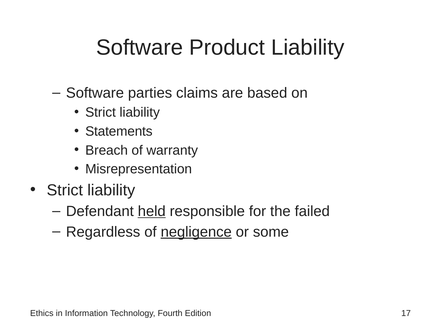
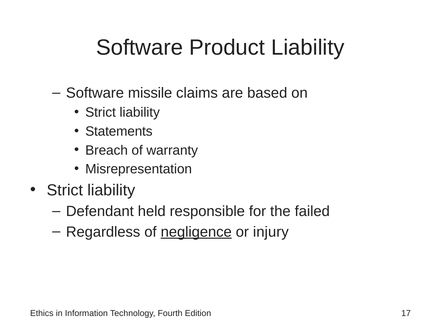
parties: parties -> missile (150, 93)
held underline: present -> none (152, 211)
some: some -> injury (271, 232)
